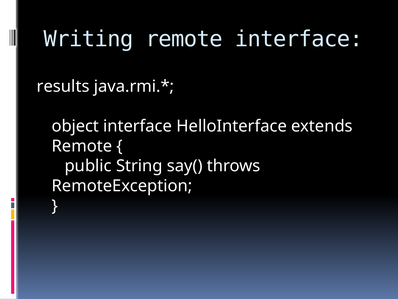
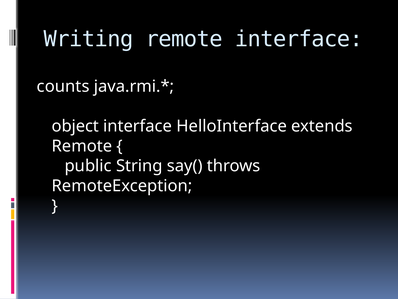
results: results -> counts (63, 86)
